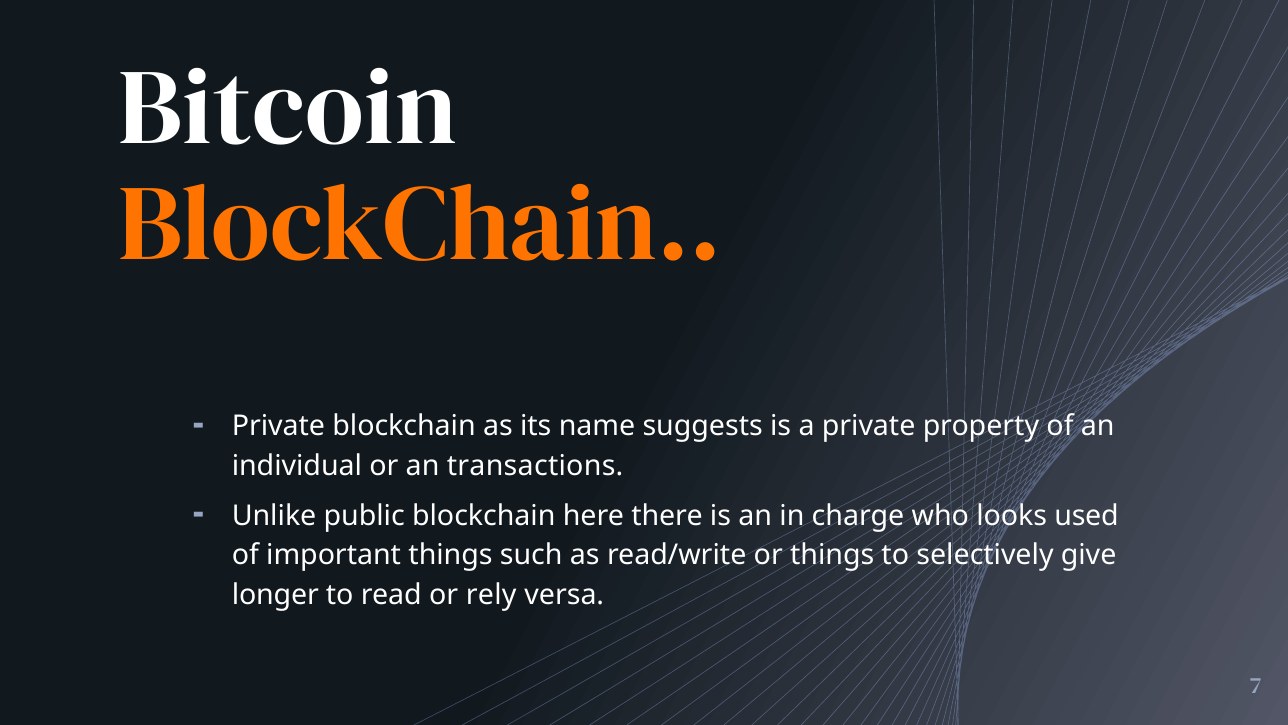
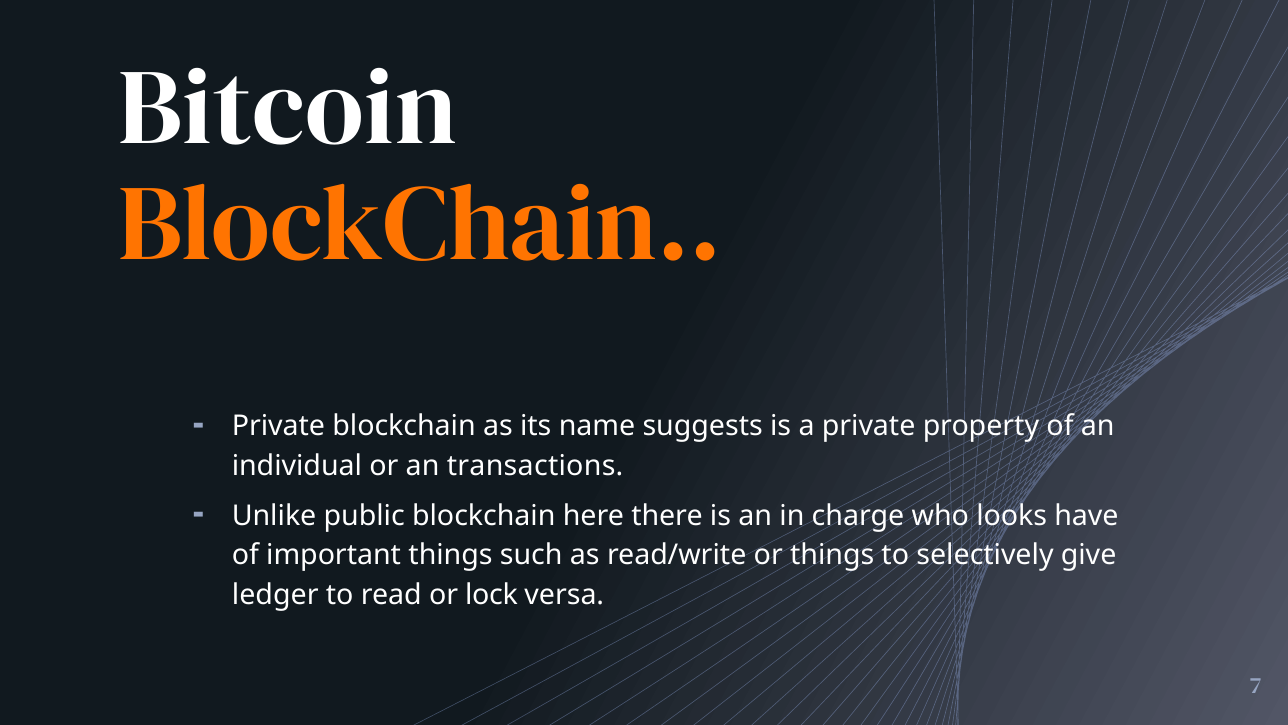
used: used -> have (1086, 516)
longer: longer -> ledger (275, 595)
rely: rely -> lock (491, 595)
